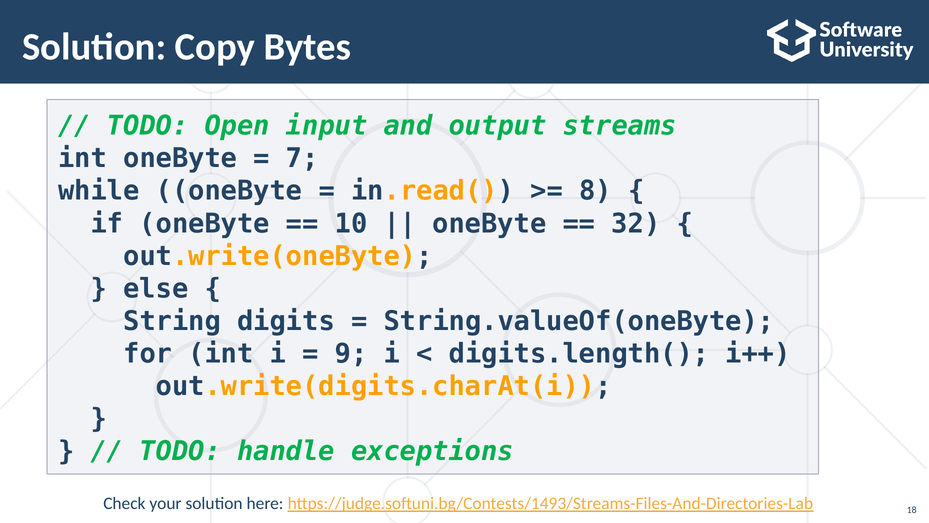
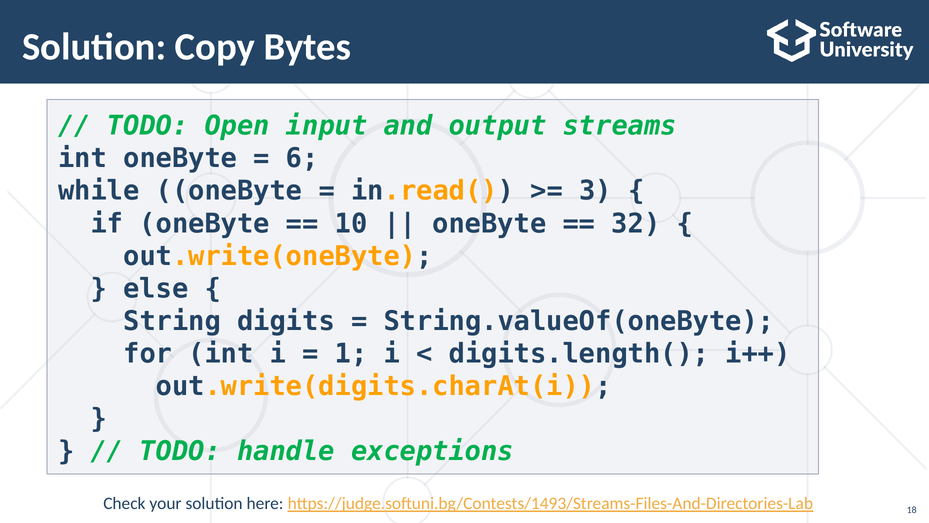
7: 7 -> 6 (302, 158)
8: 8 -> 3 (595, 191)
9: 9 -> 1 (351, 354)
